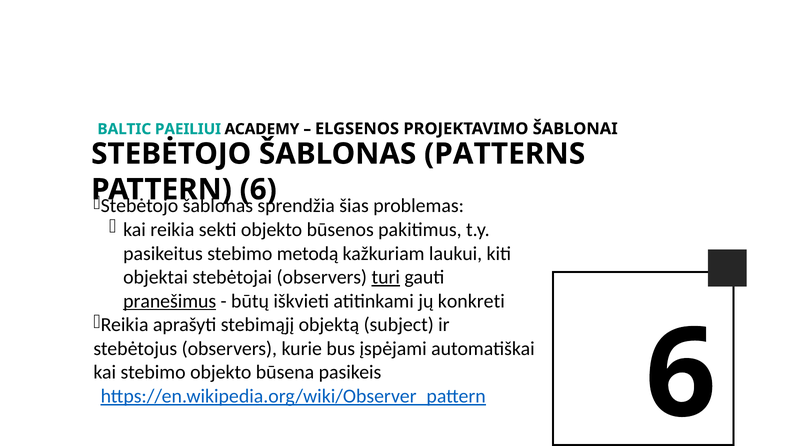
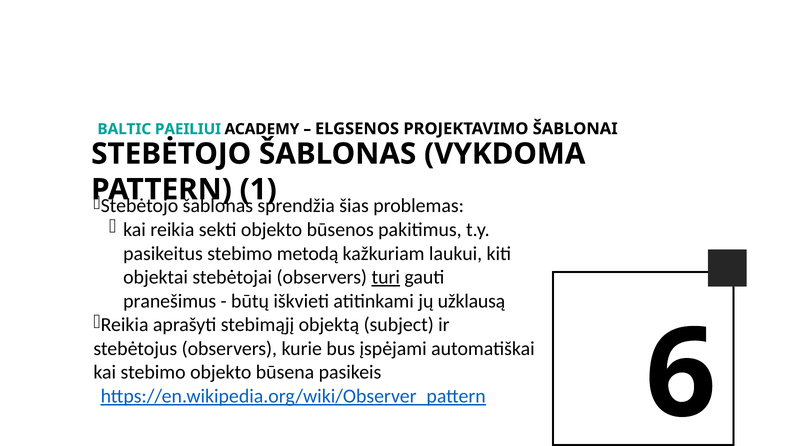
PATTERNS: PATTERNS -> VYKDOMA (505, 154)
6: 6 -> 1 (258, 190)
pranešimus underline: present -> none (170, 301)
konkreti: konkreti -> užklausą (471, 301)
